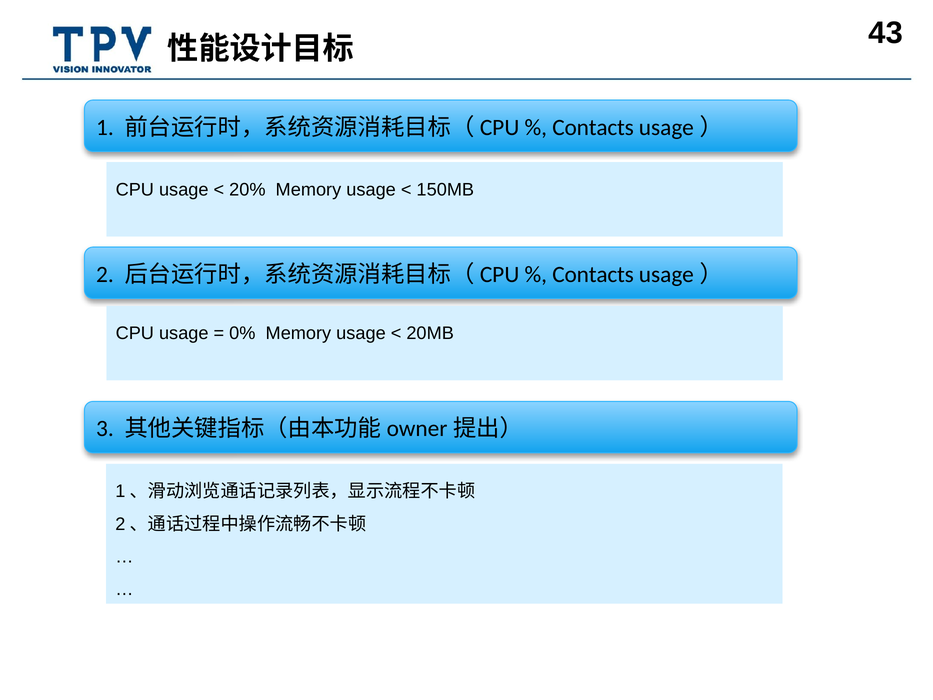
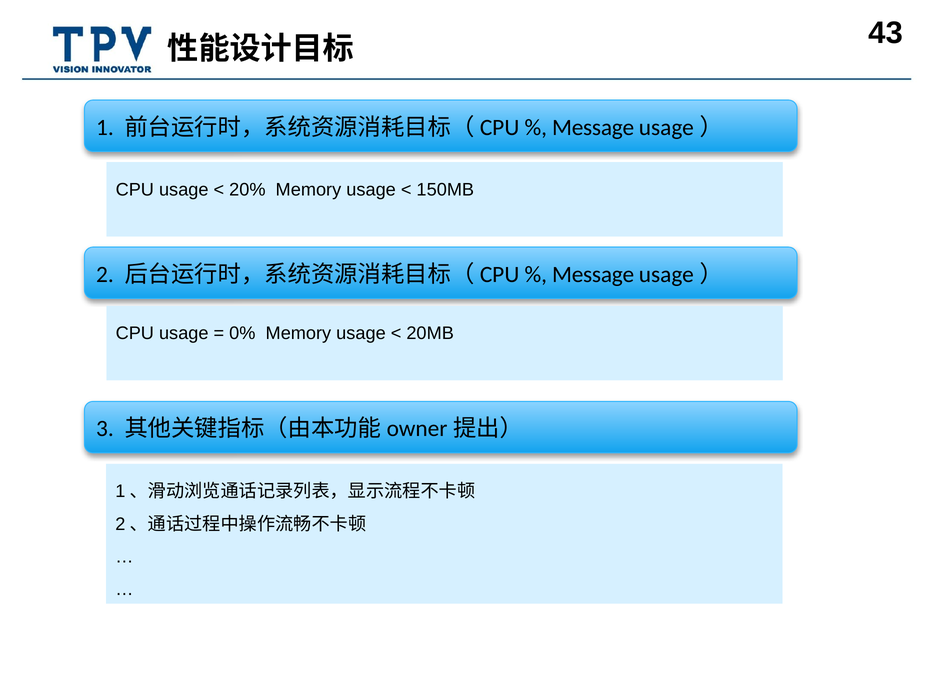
Contacts: Contacts -> Message (593, 127)
Contacts: Contacts -> Message (593, 274)
